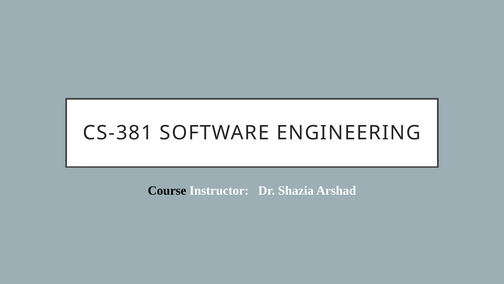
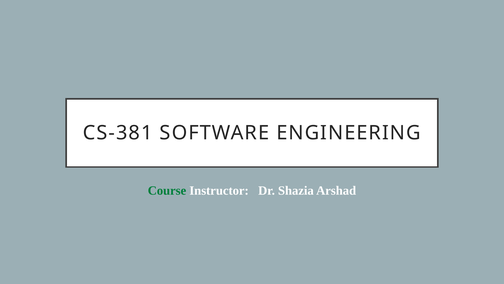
Course colour: black -> green (167, 190)
